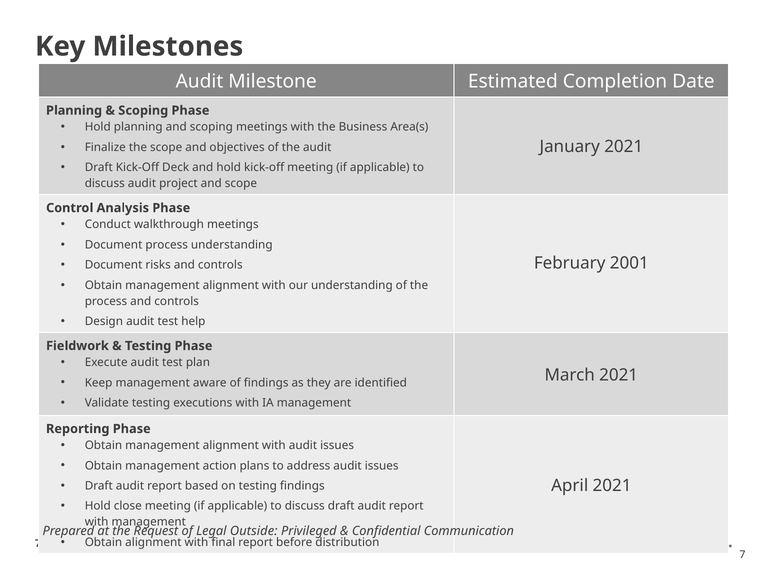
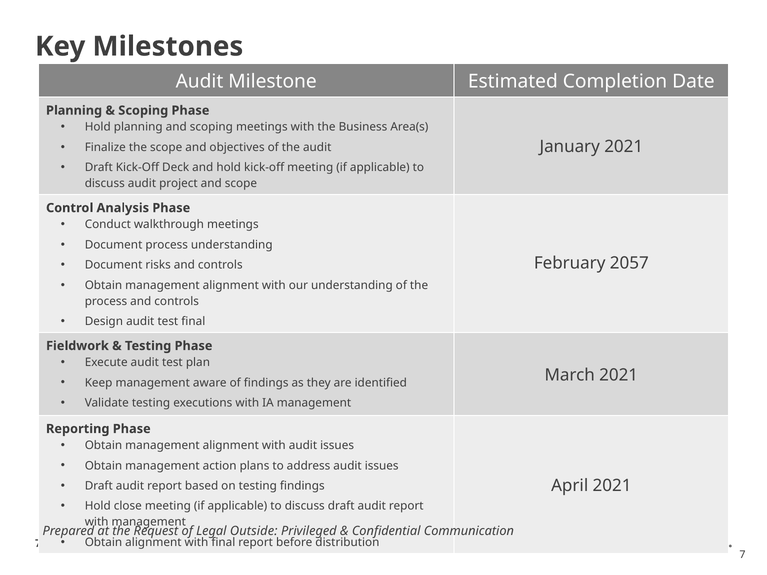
2001: 2001 -> 2057 (629, 263)
test help: help -> final (193, 322)
